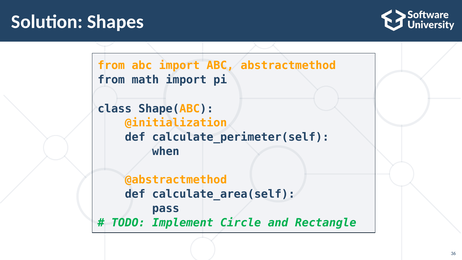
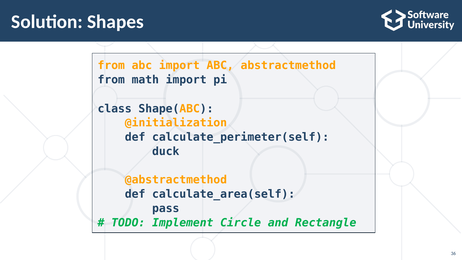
when: when -> duck (166, 151)
